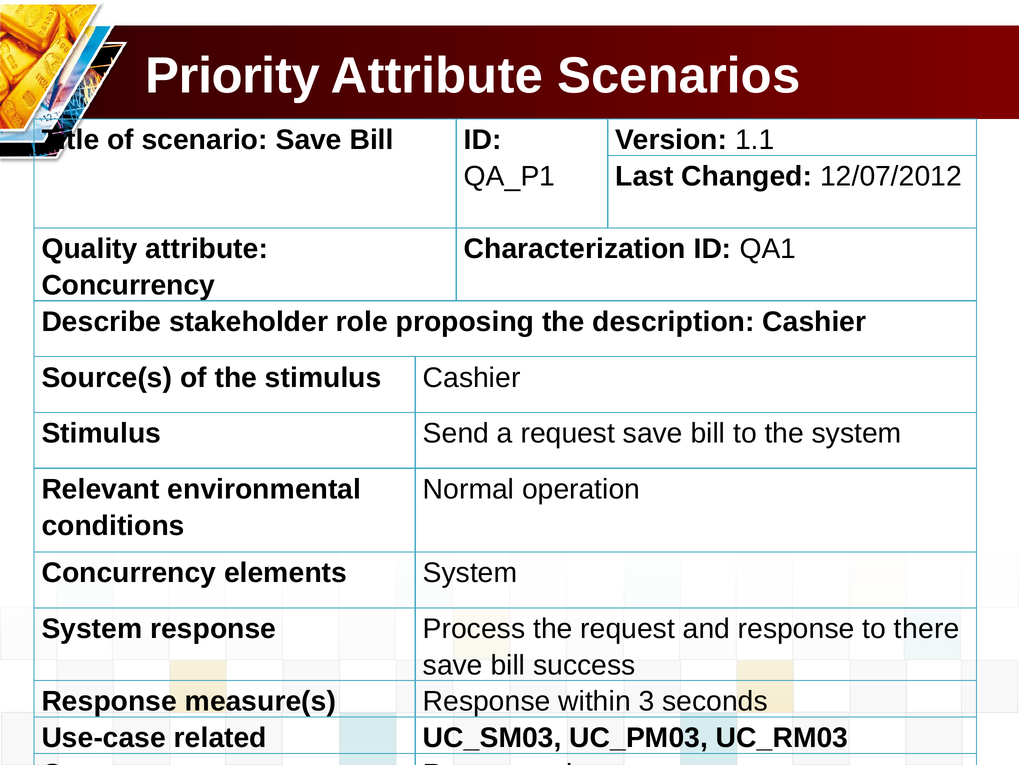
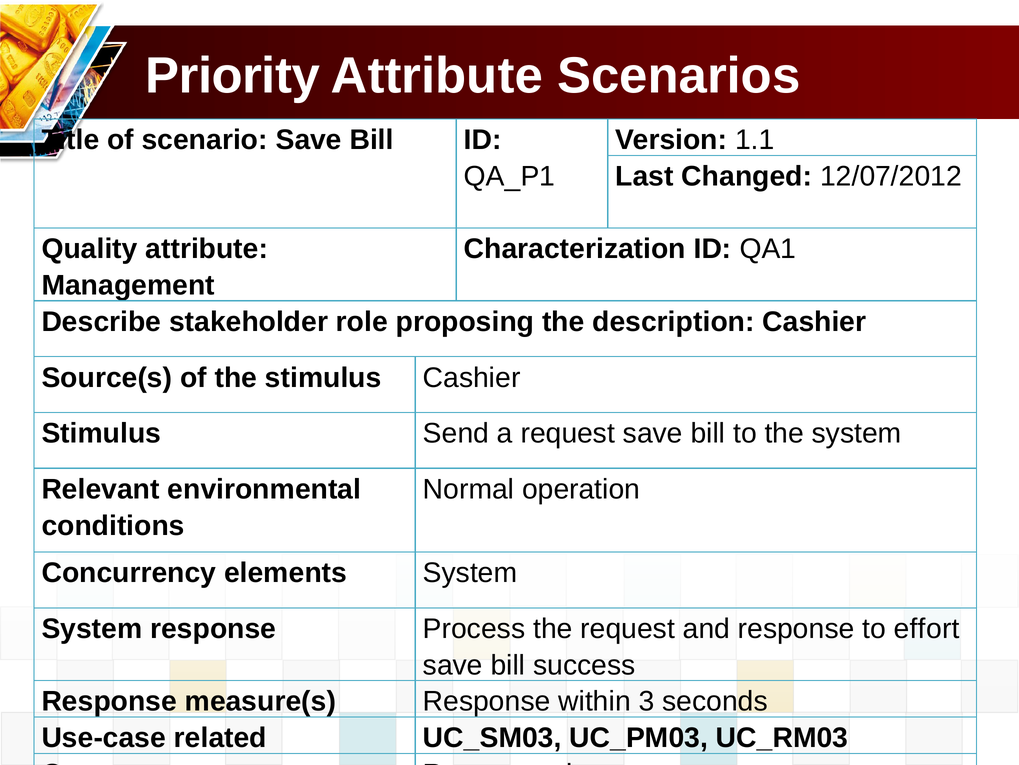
Concurrency: Concurrency -> Management (128, 285)
there: there -> effort (927, 628)
